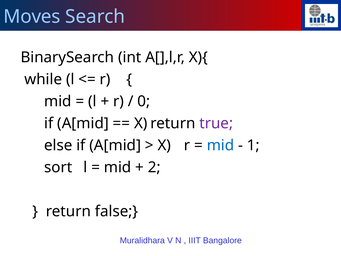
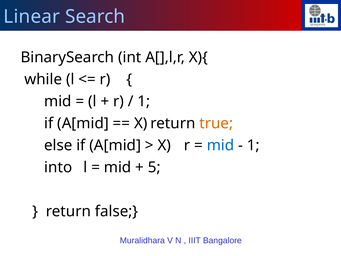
Moves: Moves -> Linear (32, 17)
0: 0 -> 1 (144, 101)
true colour: purple -> orange (216, 123)
sort: sort -> into (58, 167)
2: 2 -> 5 (154, 167)
